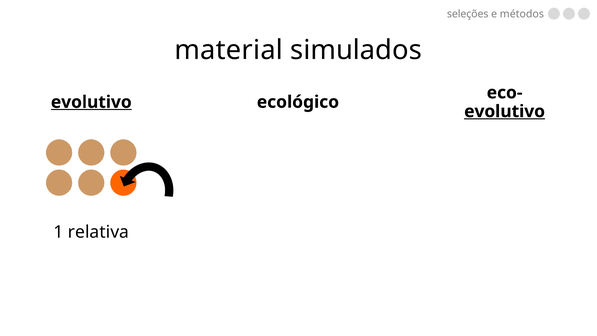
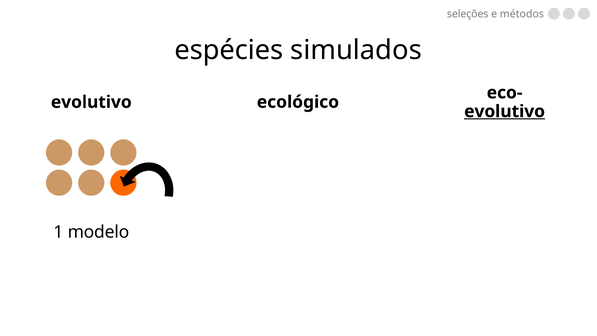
material: material -> espécies (229, 50)
evolutivo underline: present -> none (91, 102)
relativa: relativa -> modelo (99, 232)
